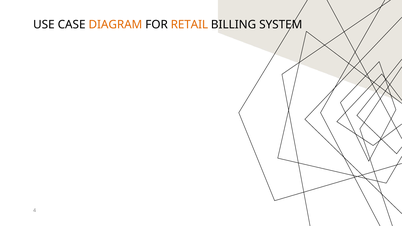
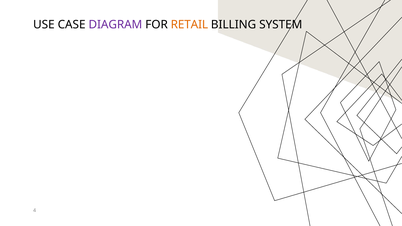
DIAGRAM colour: orange -> purple (115, 25)
